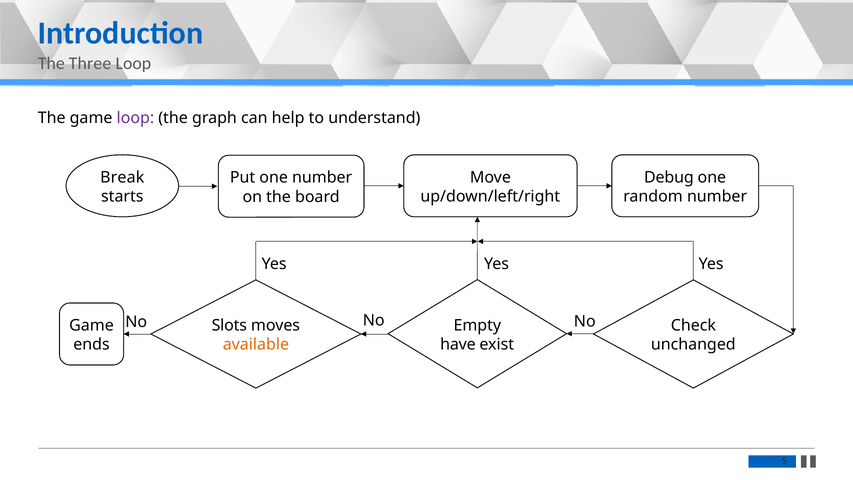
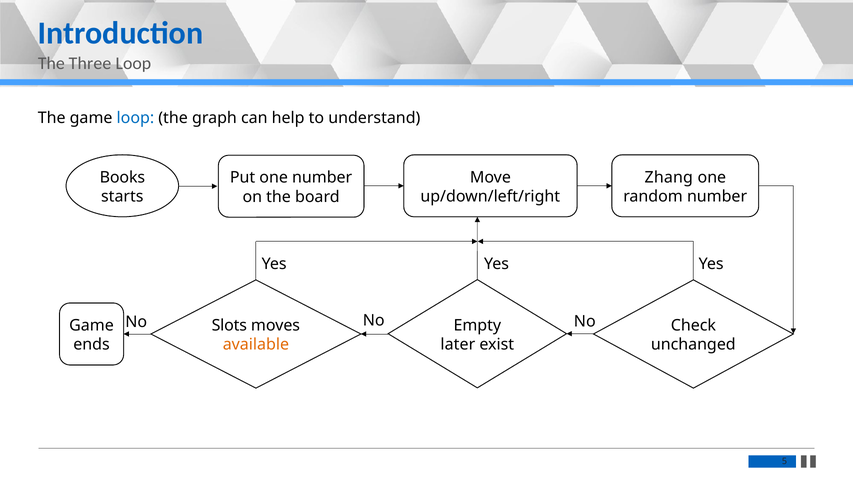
loop colour: purple -> blue (135, 118)
Break: Break -> Books (122, 177)
Debug: Debug -> Zhang (669, 177)
have: have -> later (458, 344)
